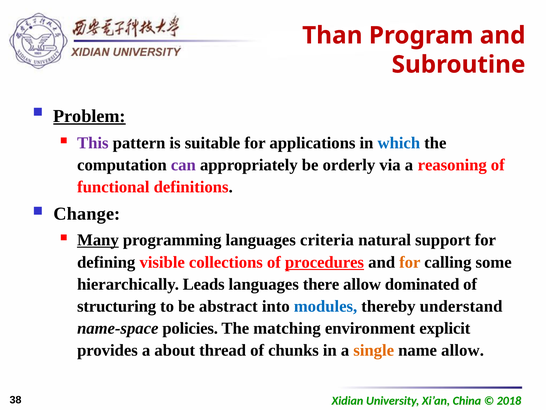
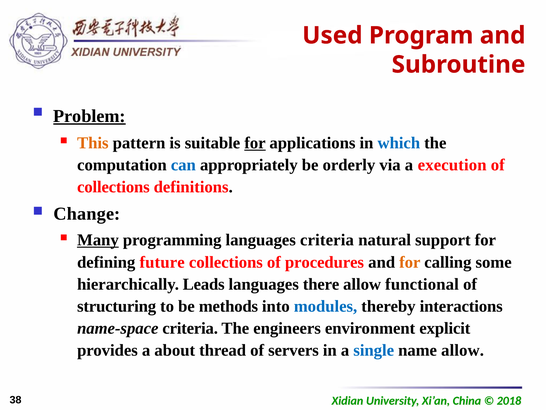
Than: Than -> Used (332, 35)
This colour: purple -> orange (93, 143)
for underline: none -> present (255, 143)
can colour: purple -> blue (183, 165)
reasoning: reasoning -> execution (452, 165)
functional: functional -> collections (113, 187)
visible: visible -> future (162, 262)
procedures underline: present -> none (324, 262)
dominated: dominated -> functional (422, 284)
abstract: abstract -> methods (228, 306)
understand: understand -> interactions (461, 306)
name-space policies: policies -> criteria (190, 328)
matching: matching -> engineers (287, 328)
chunks: chunks -> servers (293, 350)
single colour: orange -> blue (374, 350)
